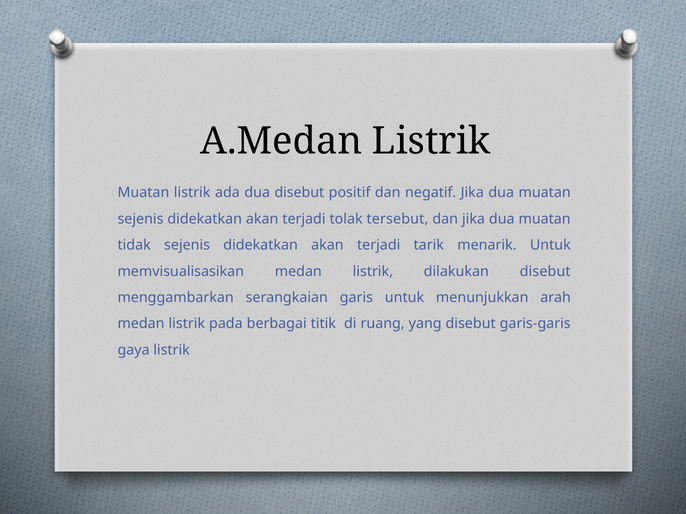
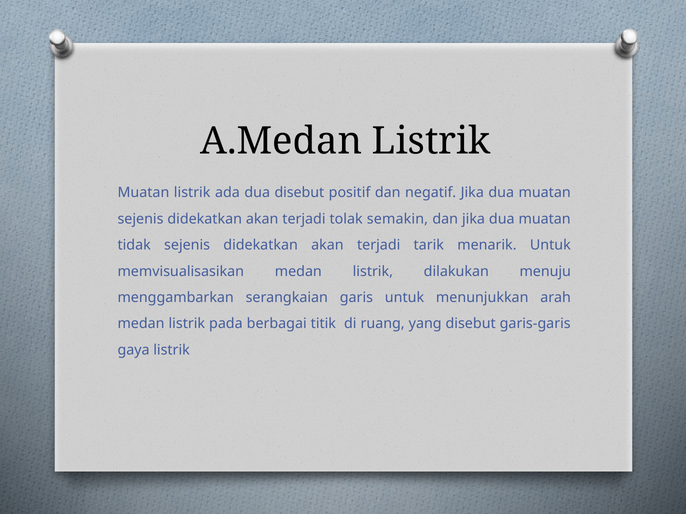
tersebut: tersebut -> semakin (397, 219)
dilakukan disebut: disebut -> menuju (545, 272)
